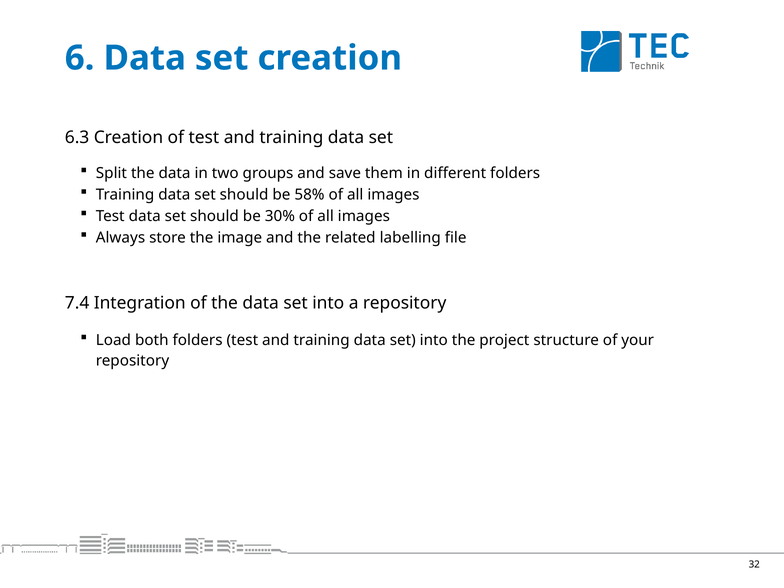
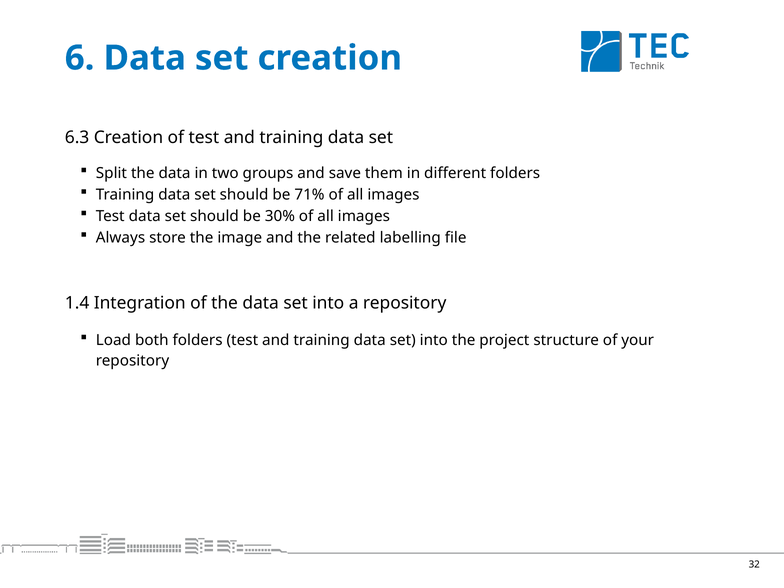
58%: 58% -> 71% (310, 195)
7.4: 7.4 -> 1.4 (77, 303)
